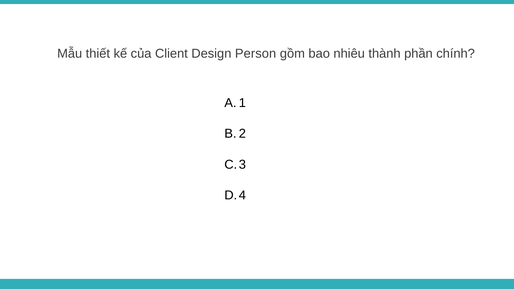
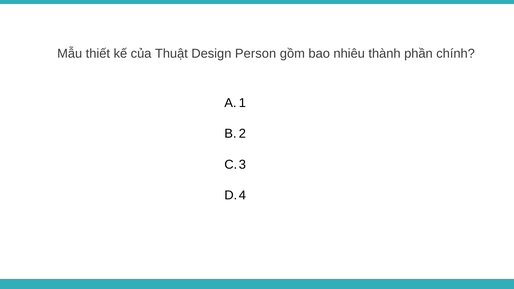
Client: Client -> Thuật (171, 54)
